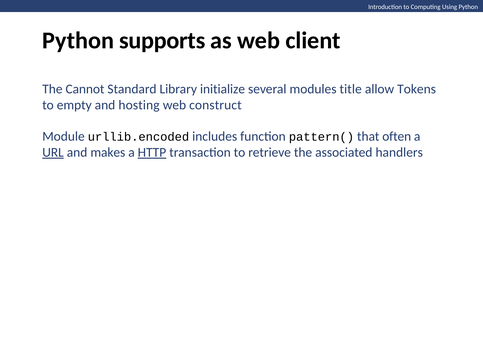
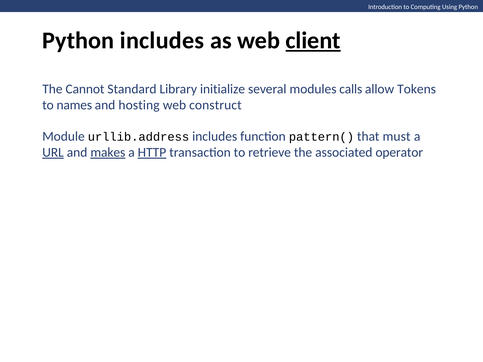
Python supports: supports -> includes (162, 41)
client underline: none -> present (313, 41)
title: title -> calls (351, 89)
empty: empty -> names (74, 105)
urllib.encoded: urllib.encoded -> urllib.address (138, 137)
often: often -> must (397, 136)
makes underline: none -> present (108, 152)
handlers: handlers -> operator (399, 152)
